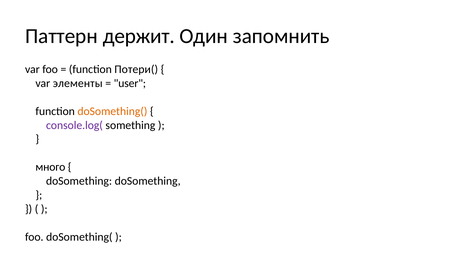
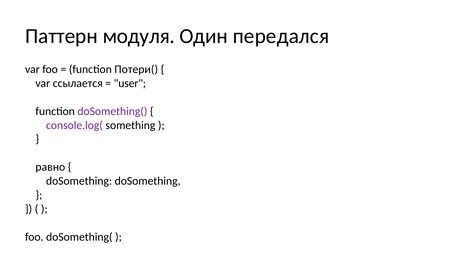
держит: держит -> модуля (139, 36)
запомнить: запомнить -> передался (281, 36)
элементы: элементы -> ссылается (78, 83)
doSomething( colour: orange -> purple (112, 111)
много: много -> равно (50, 167)
